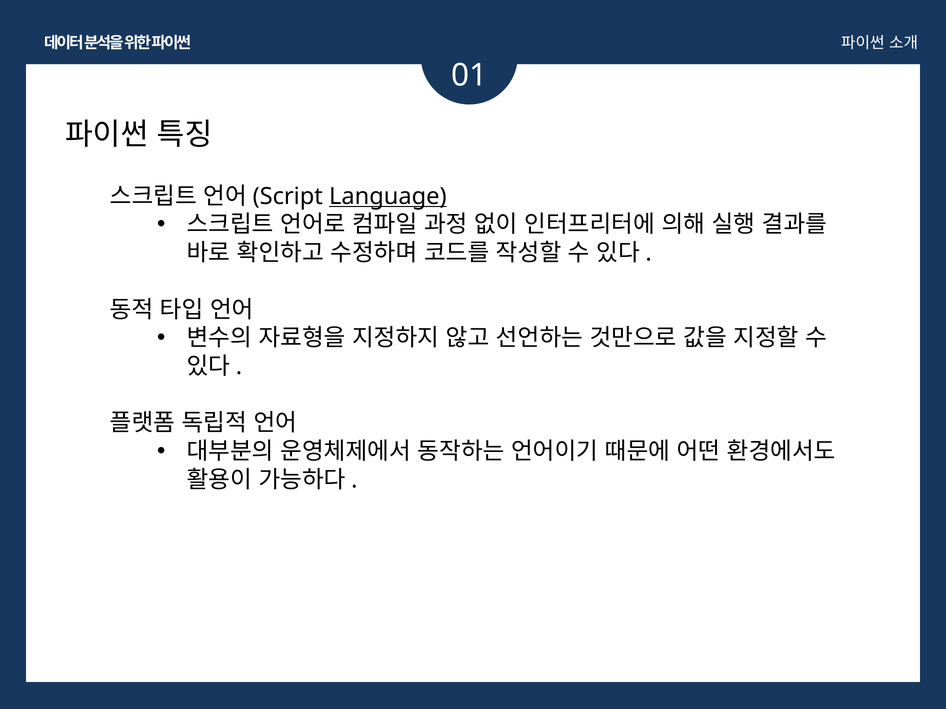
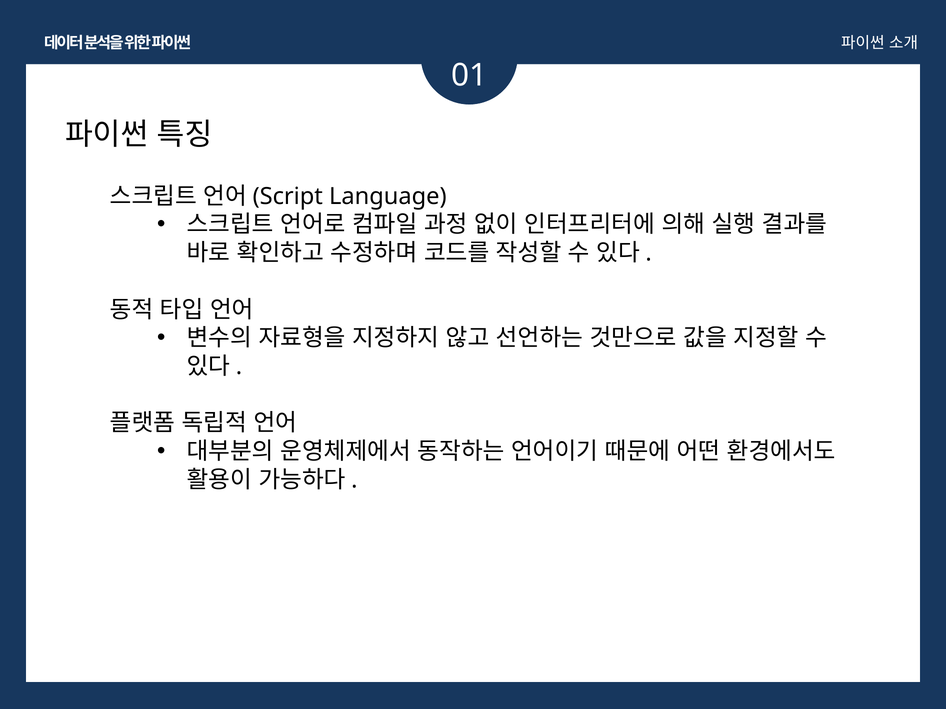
Language underline: present -> none (388, 196)
